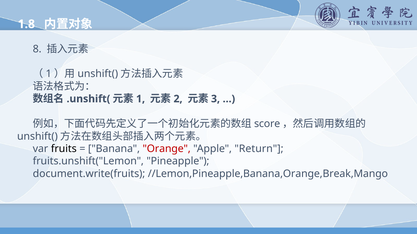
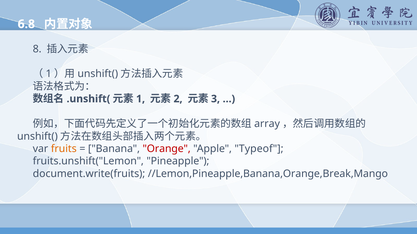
1.8: 1.8 -> 6.8 (26, 24)
score: score -> array (267, 124)
fruits colour: black -> orange (64, 149)
Return: Return -> Typeof (259, 149)
